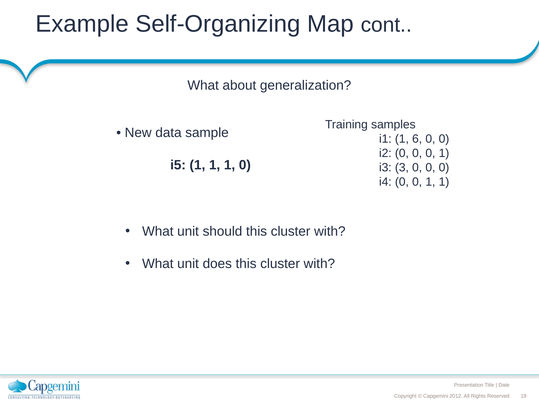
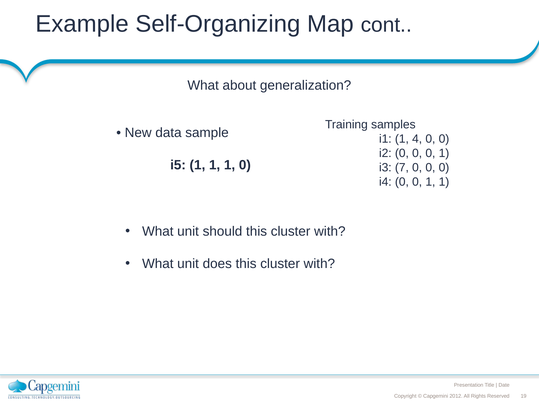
6: 6 -> 4 (417, 139)
3: 3 -> 7 (402, 168)
